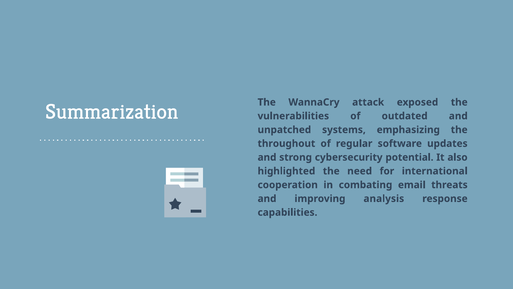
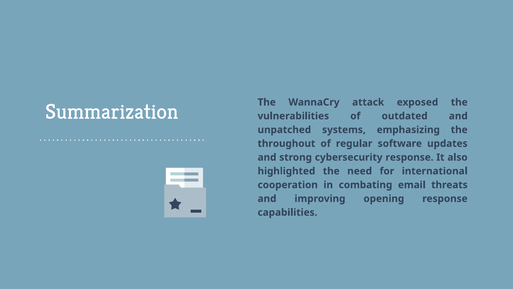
cybersecurity potential: potential -> response (409, 157)
analysis: analysis -> opening (384, 198)
